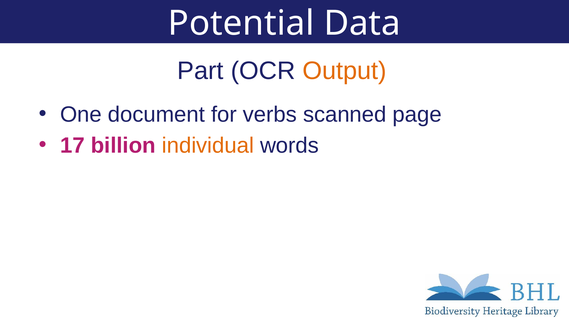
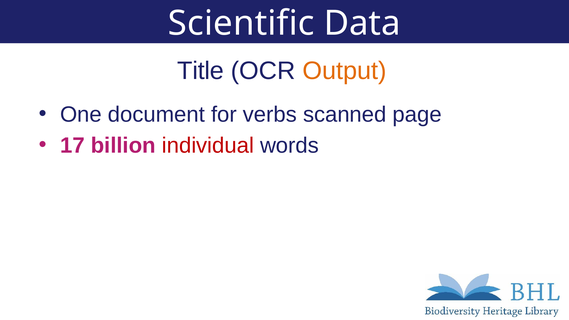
Potential: Potential -> Scientific (241, 23)
Part: Part -> Title (201, 71)
individual colour: orange -> red (208, 145)
